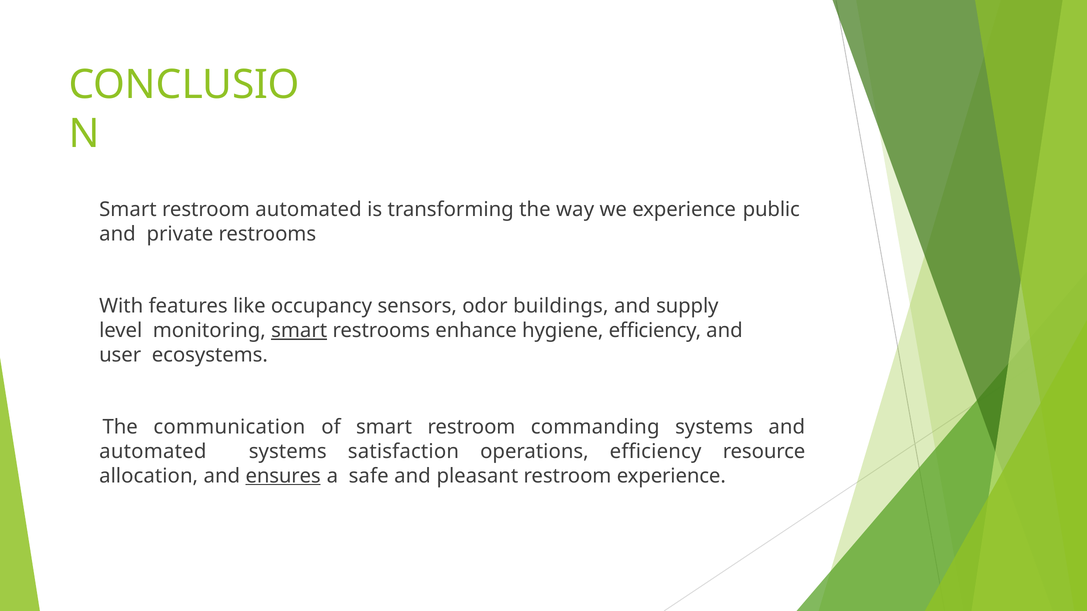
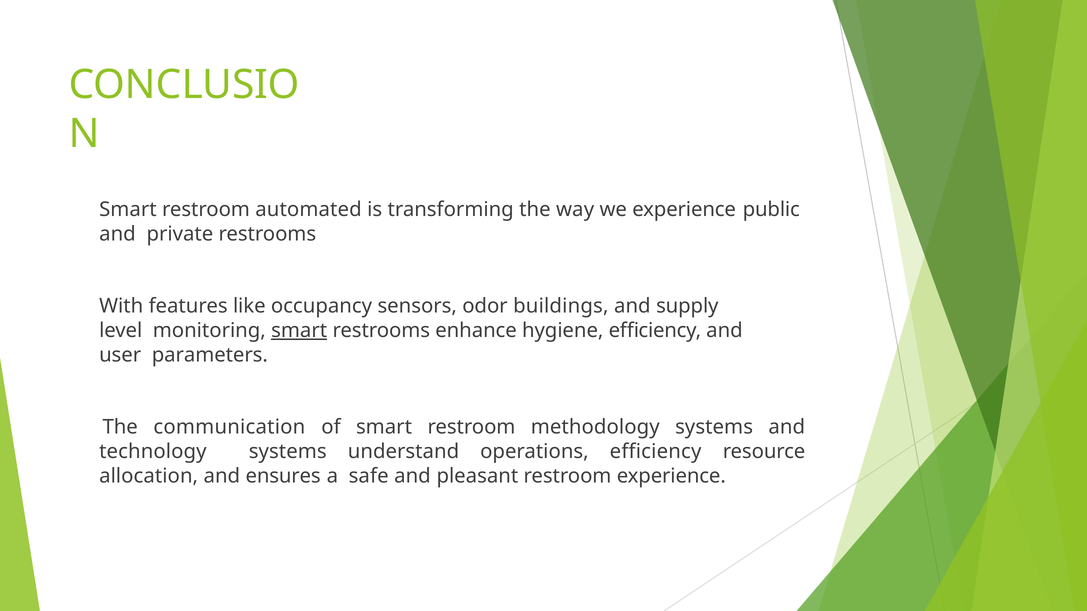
ecosystems: ecosystems -> parameters (210, 355)
commanding: commanding -> methodology (595, 427)
automated: automated -> technology (153, 452)
satisfaction: satisfaction -> understand (404, 452)
ensures underline: present -> none (283, 476)
